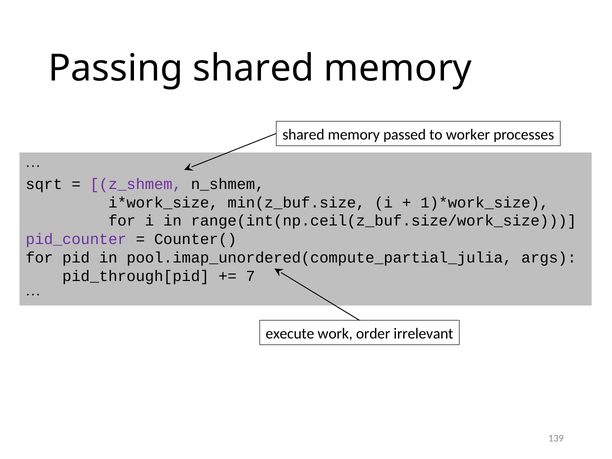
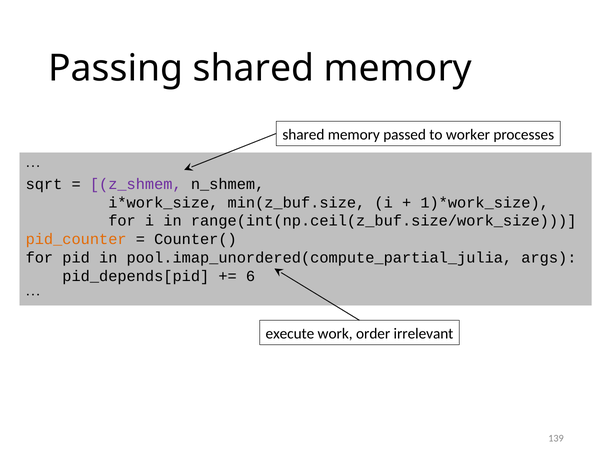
pid_counter colour: purple -> orange (76, 239)
pid_through[pid: pid_through[pid -> pid_depends[pid (136, 276)
7: 7 -> 6 (251, 276)
